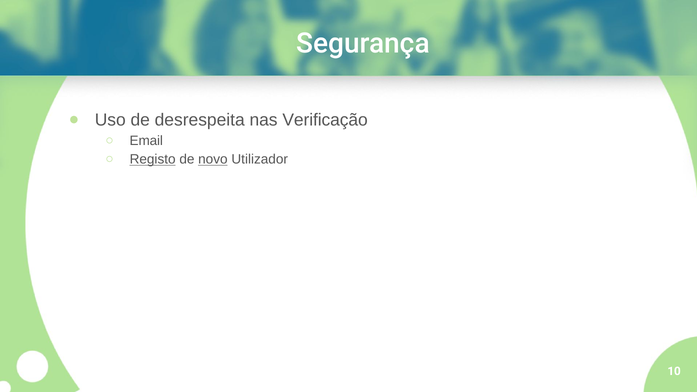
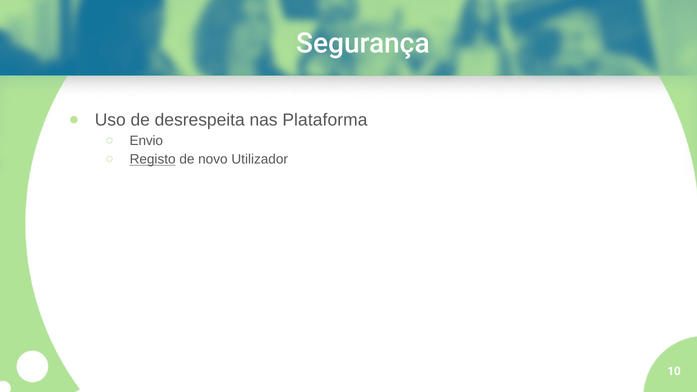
Verificação: Verificação -> Plataforma (325, 120)
Email: Email -> Envio (146, 141)
novo underline: present -> none (213, 160)
